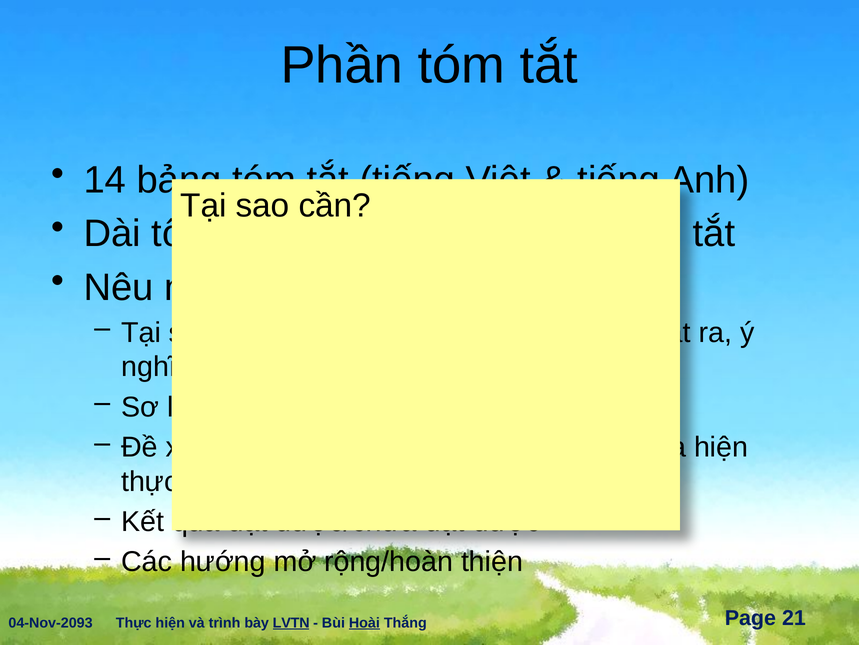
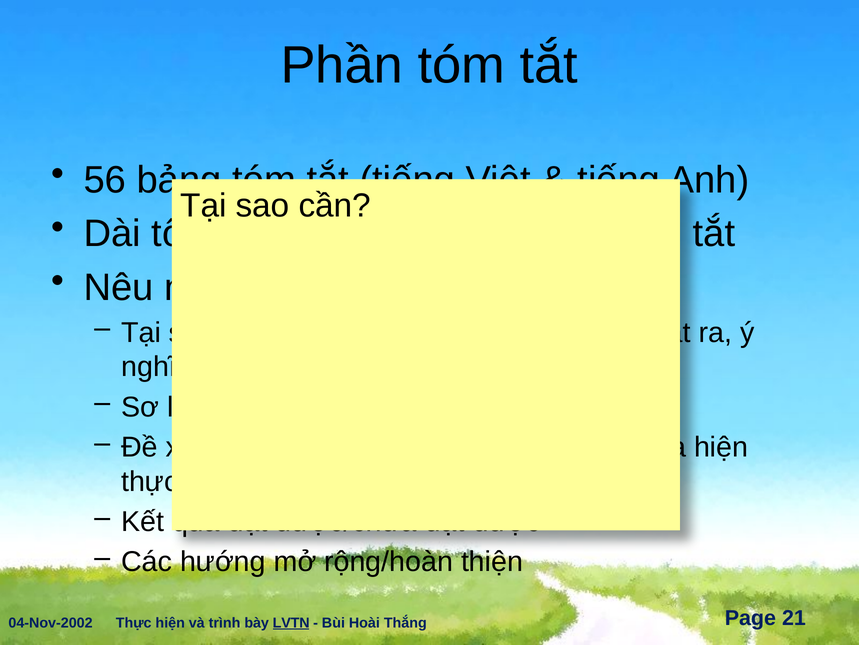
14: 14 -> 56 (105, 180)
04-Nov-2093: 04-Nov-2093 -> 04-Nov-2002 (51, 622)
Hoài underline: present -> none (364, 622)
